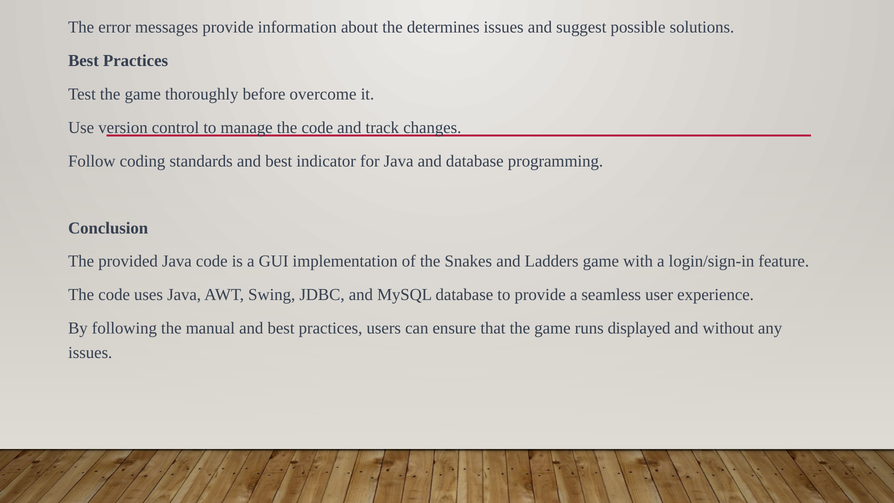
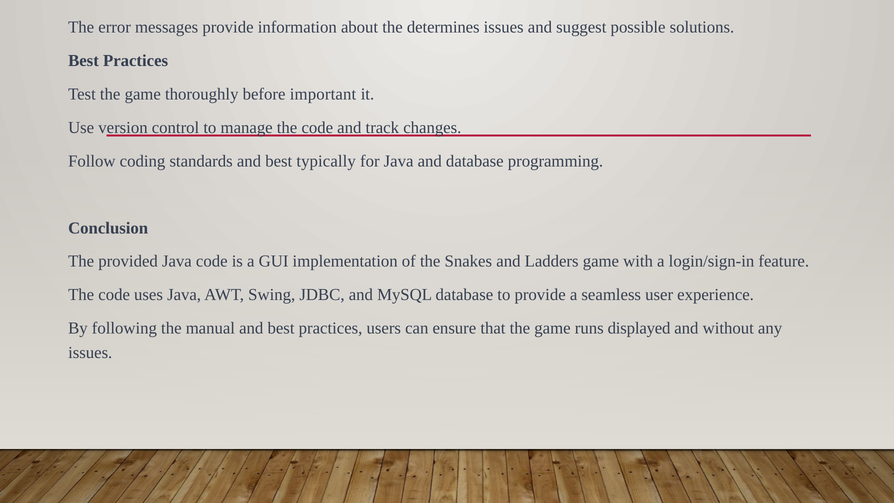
overcome: overcome -> important (323, 94)
indicator: indicator -> typically (326, 161)
